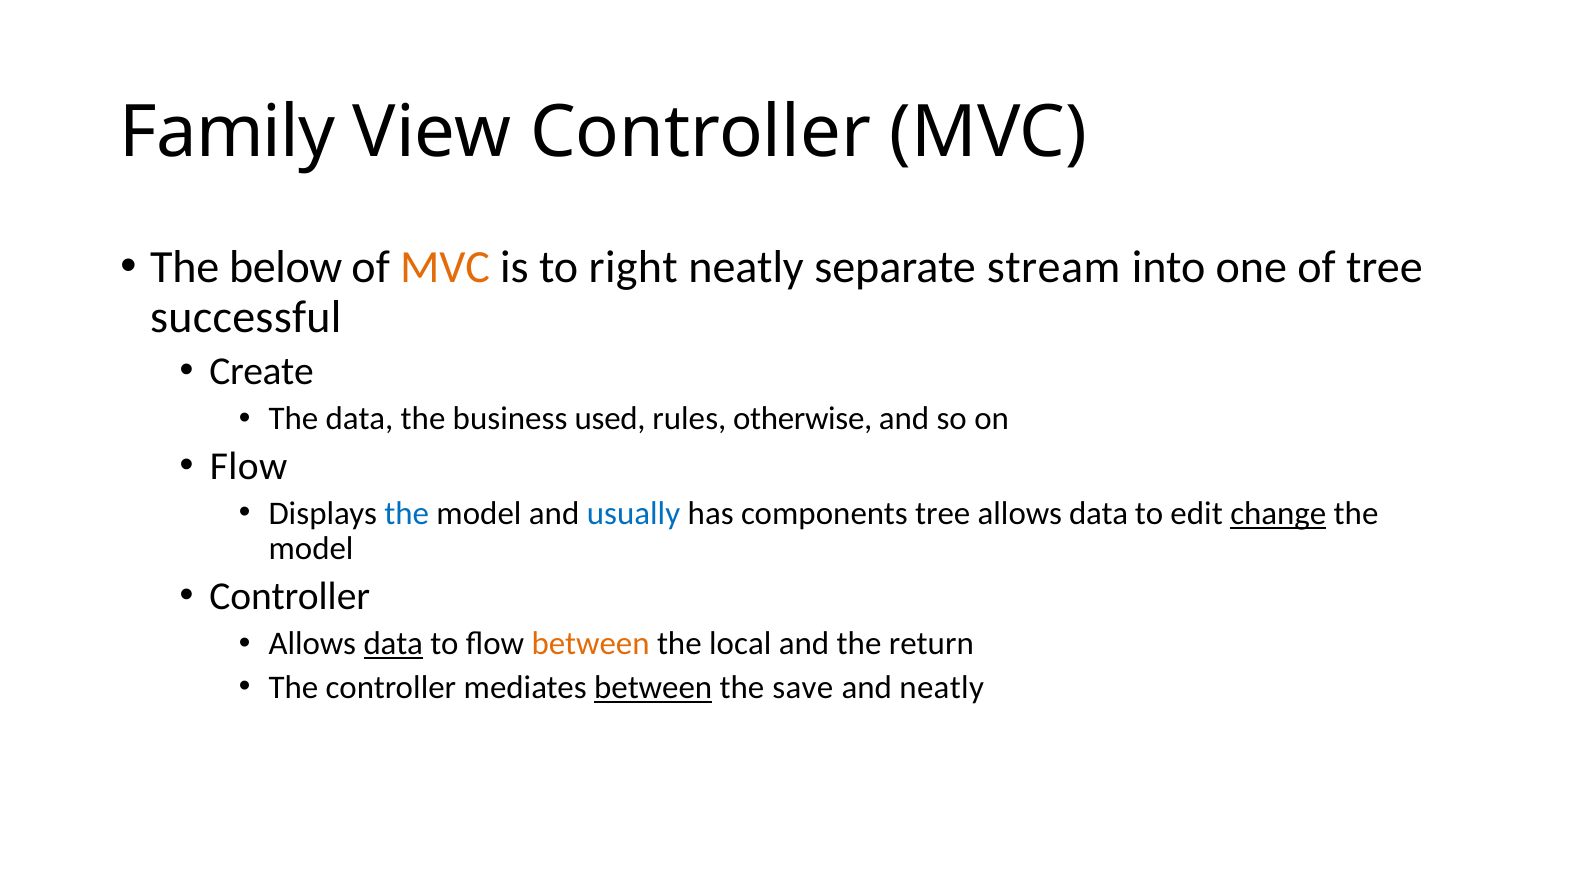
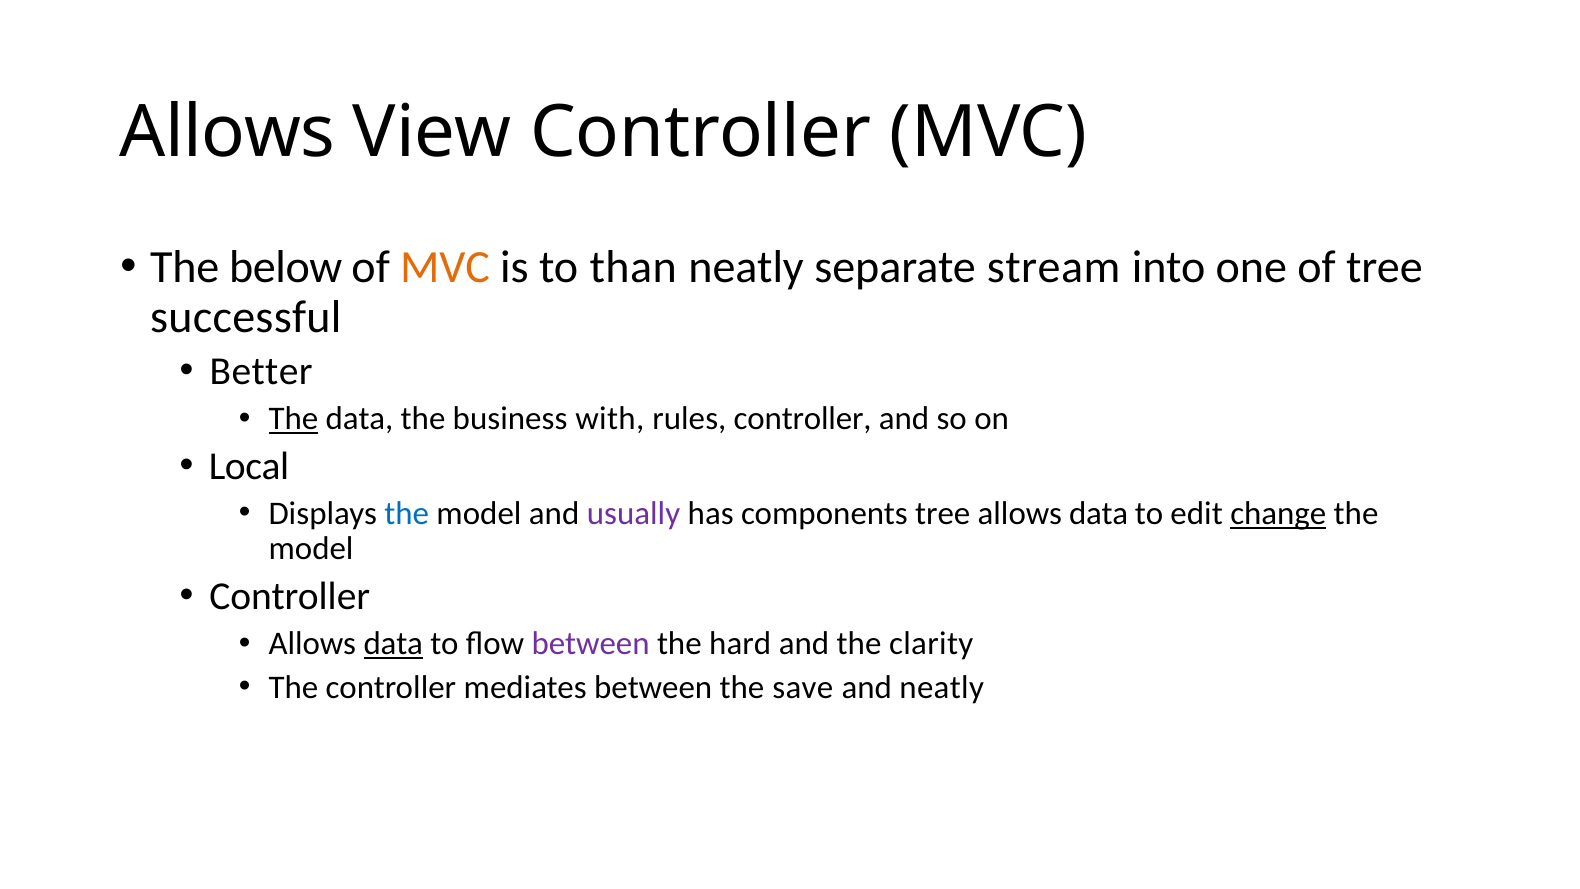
Family: Family -> Allows (228, 133)
right: right -> than (633, 267)
Create: Create -> Better (261, 371)
The underline: none -> present (293, 419)
used: used -> with (610, 419)
rules otherwise: otherwise -> controller (803, 419)
Flow: Flow -> Local (249, 466)
usually colour: blue -> purple (633, 513)
between colour: orange -> purple (591, 643)
local: local -> hard (740, 643)
return: return -> clarity (931, 643)
between underline: present -> none (653, 687)
